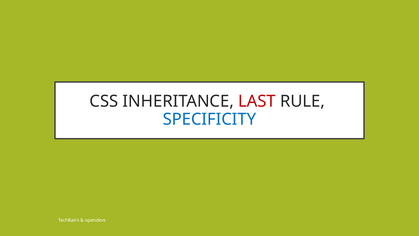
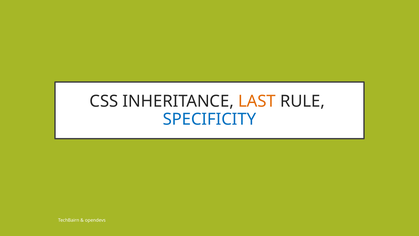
LAST colour: red -> orange (257, 101)
